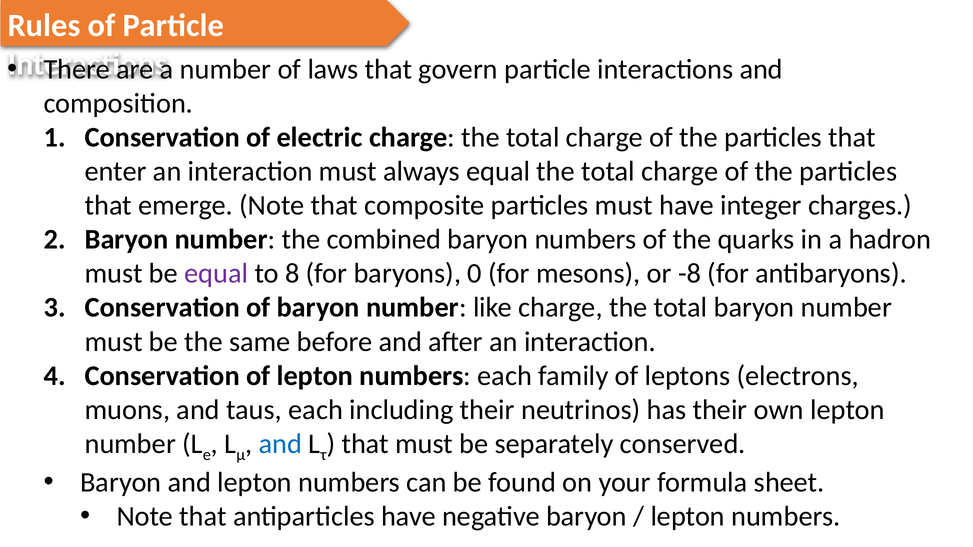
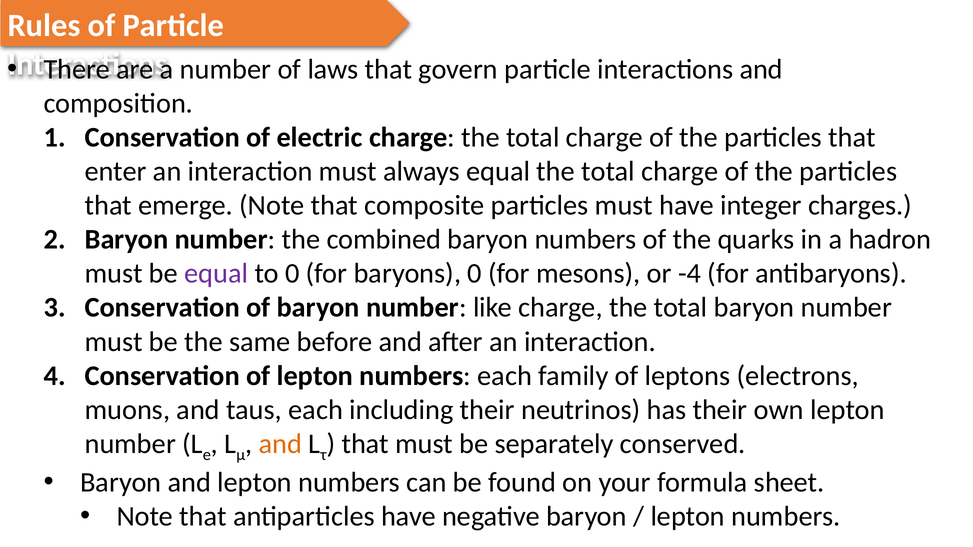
to 8: 8 -> 0 (292, 274)
-8: -8 -> -4 (690, 274)
and colour: blue -> orange (280, 444)
